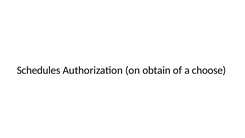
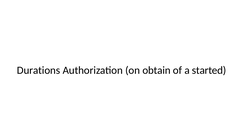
Schedules: Schedules -> Durations (39, 70)
choose: choose -> started (209, 70)
